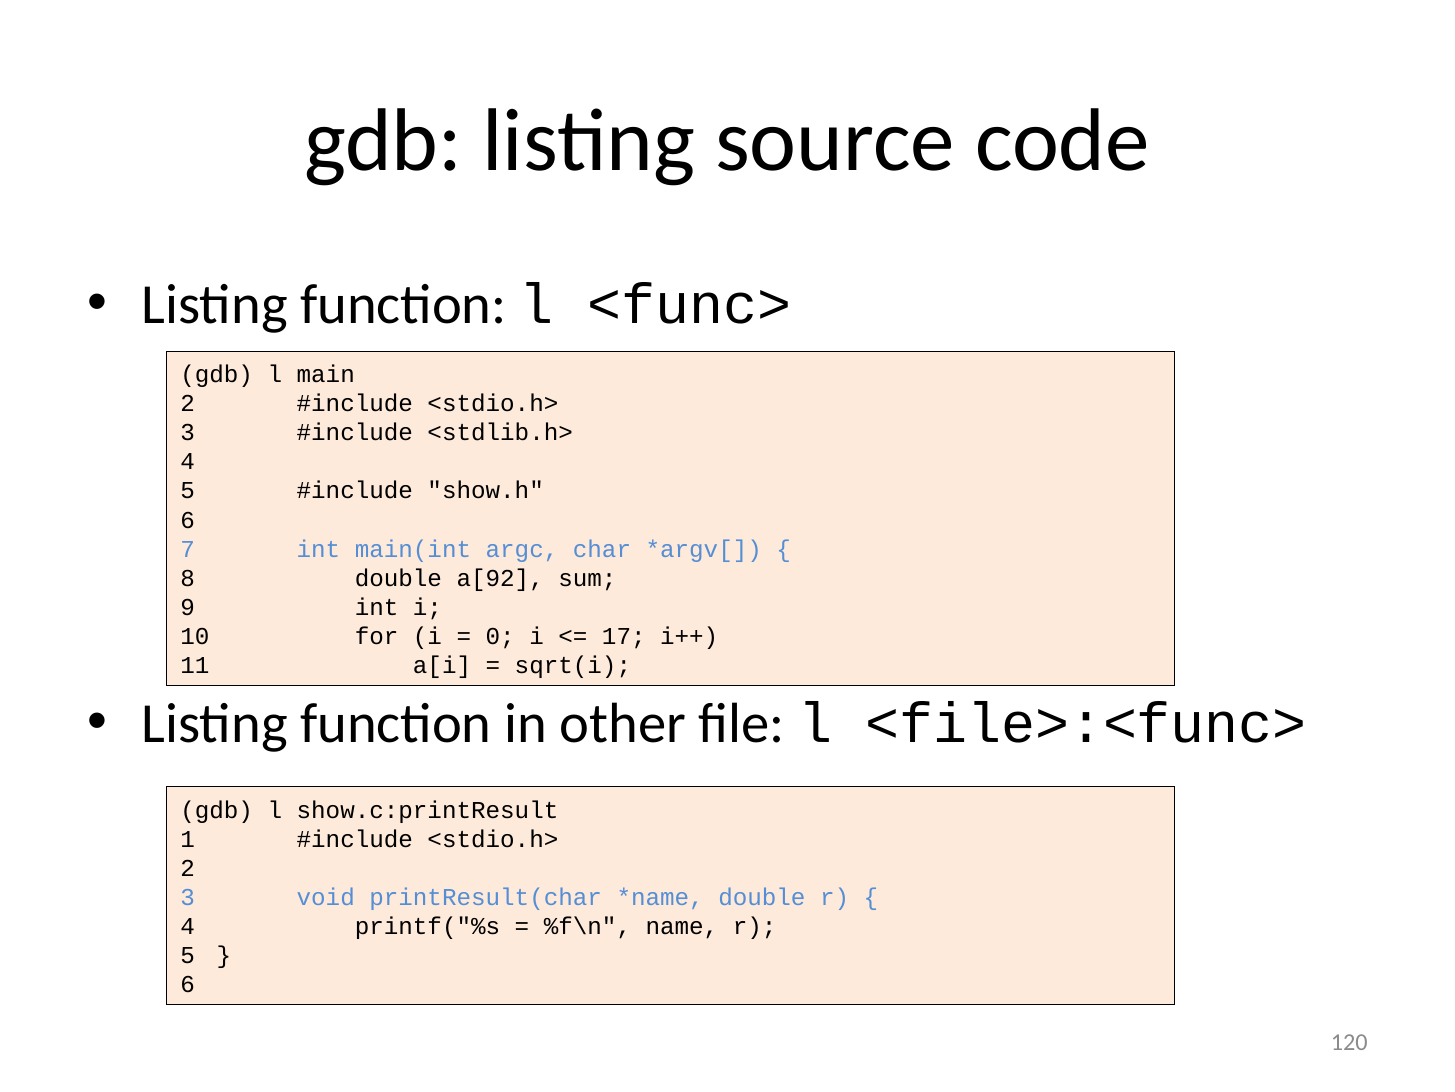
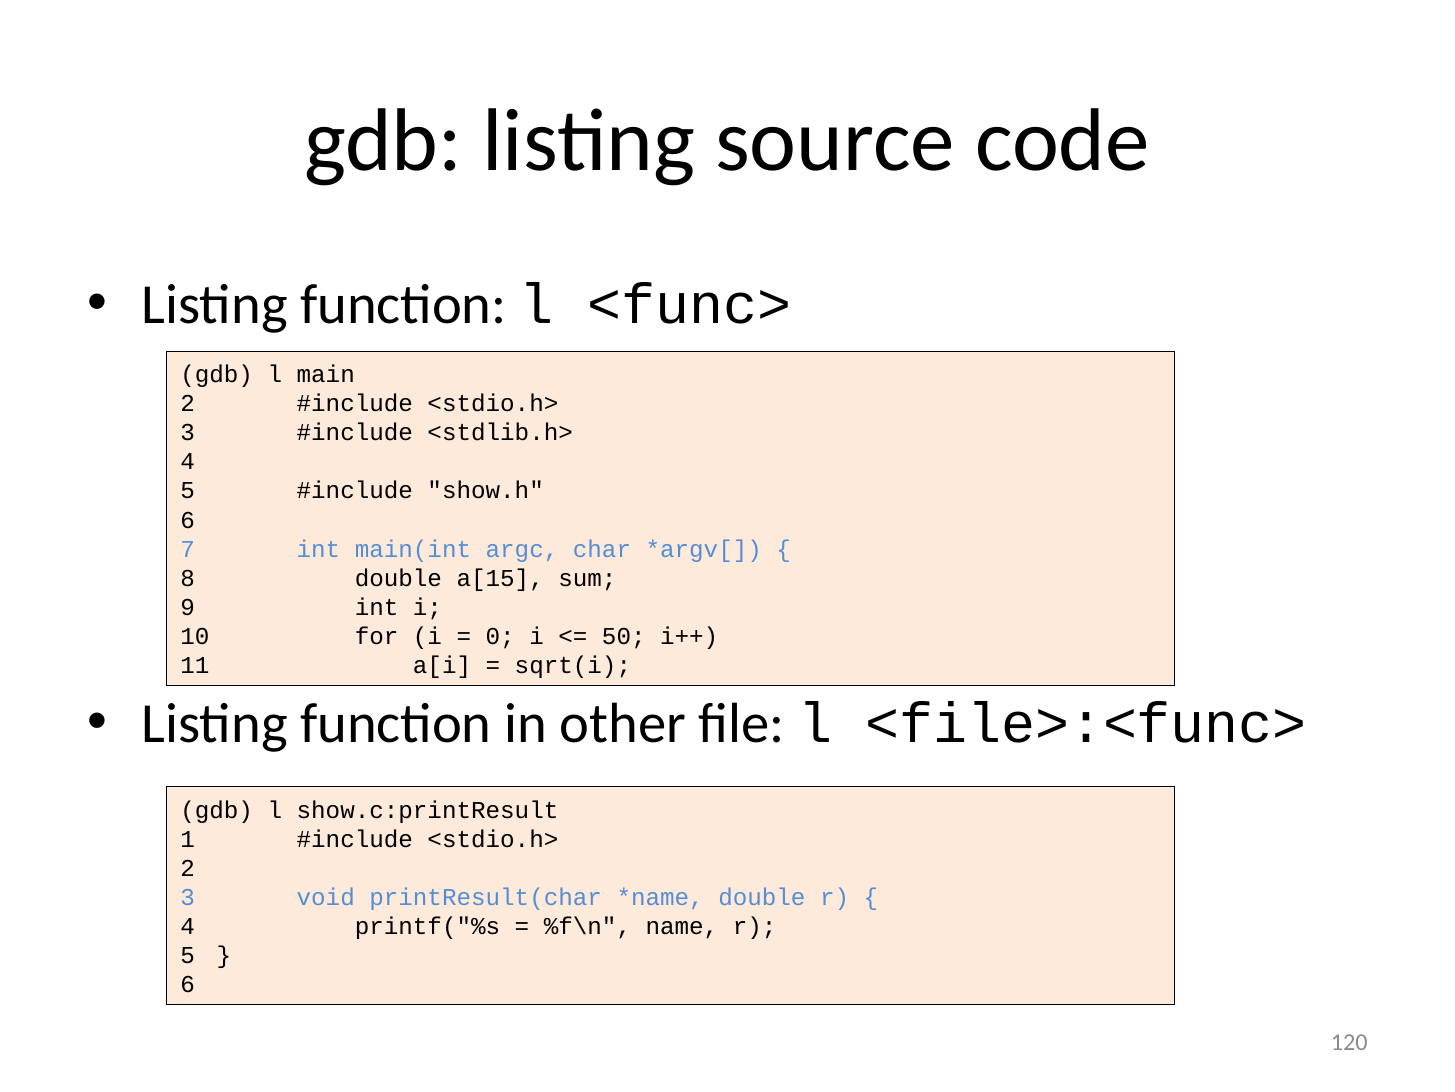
a[92: a[92 -> a[15 (500, 578)
17: 17 -> 50 (624, 636)
